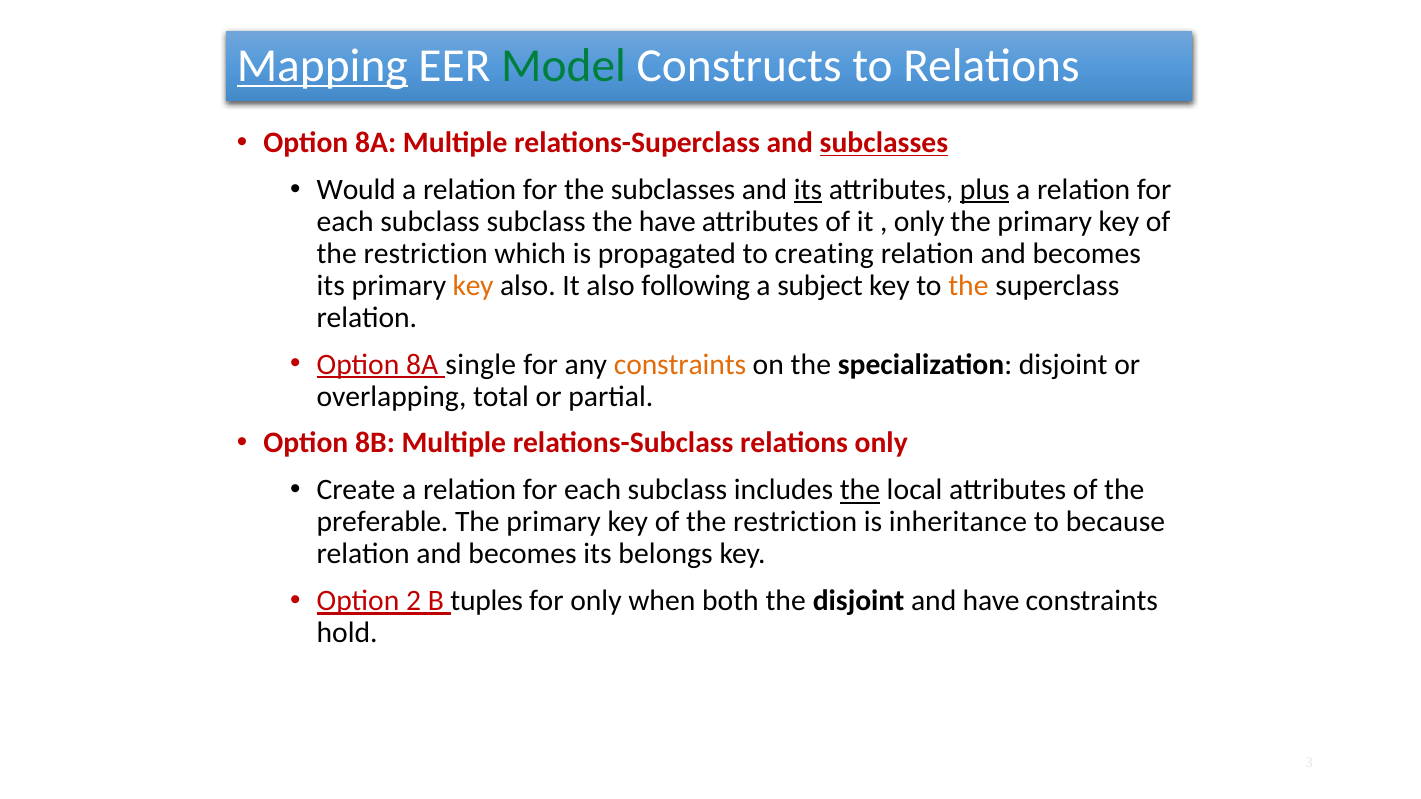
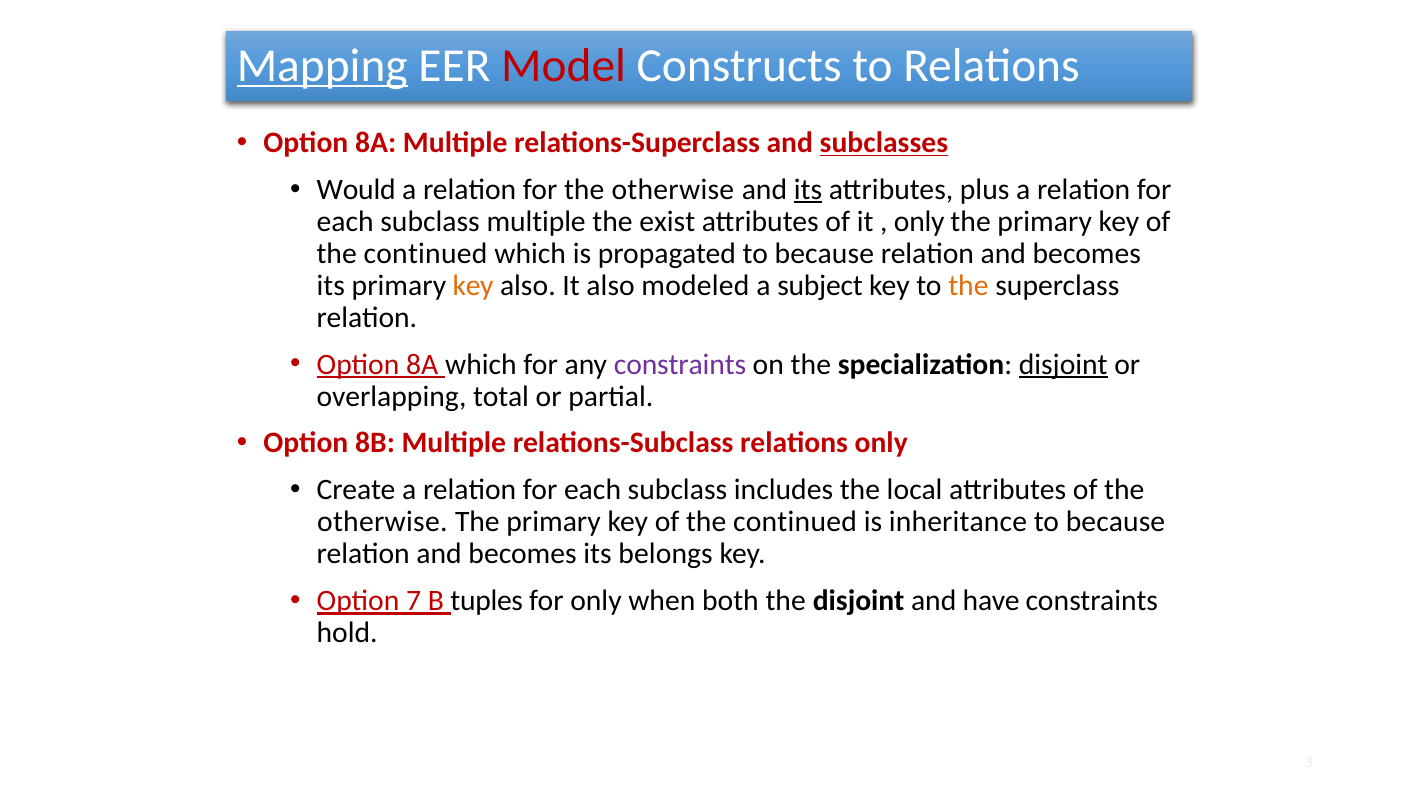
Model colour: green -> red (564, 66)
for the subclasses: subclasses -> otherwise (673, 190)
plus underline: present -> none (985, 190)
subclass subclass: subclass -> multiple (536, 222)
the have: have -> exist (667, 222)
restriction: restriction -> continued (425, 254)
propagated to creating: creating -> because (824, 254)
following: following -> modeled (695, 286)
8A single: single -> which (481, 364)
constraints colour: orange -> purple (680, 364)
disjoint underline: none -> present (1063, 364)
the underline: present -> none (860, 490)
preferable: preferable -> otherwise (382, 522)
restriction: restriction -> continued (795, 522)
2: 2 -> 7 (414, 601)
